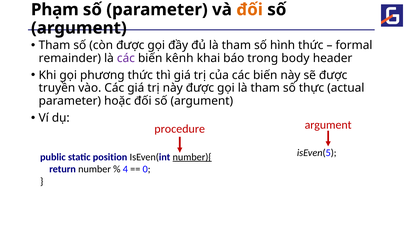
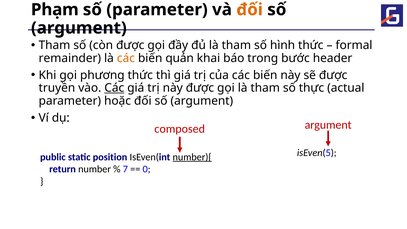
các colour: purple -> orange (126, 58)
kênh: kênh -> quản (180, 58)
body: body -> bước (295, 58)
Các underline: none -> present (114, 88)
procedure: procedure -> composed (180, 129)
4: 4 -> 7 (125, 169)
